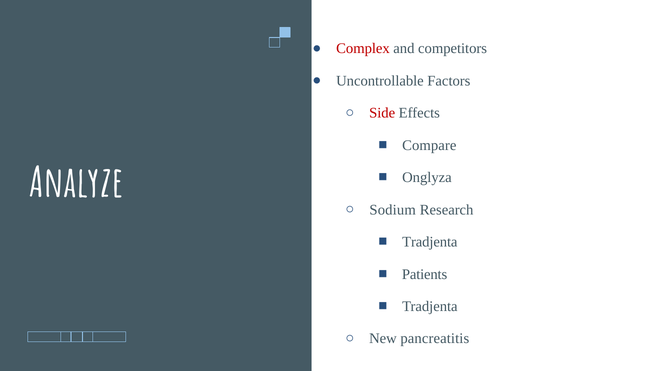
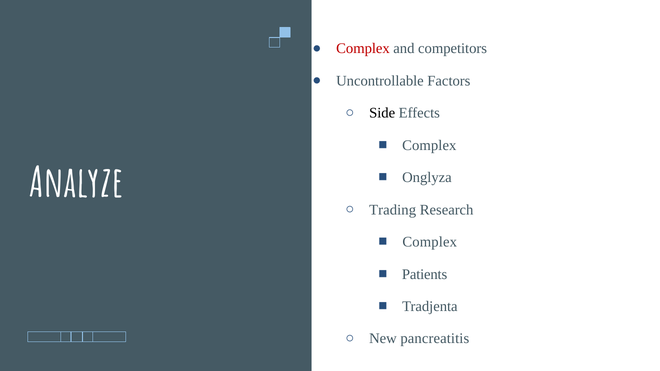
Side colour: red -> black (382, 113)
Compare: Compare -> Complex (429, 145)
Sodium: Sodium -> Trading (393, 210)
Tradjenta: Tradjenta -> Complex (430, 242)
